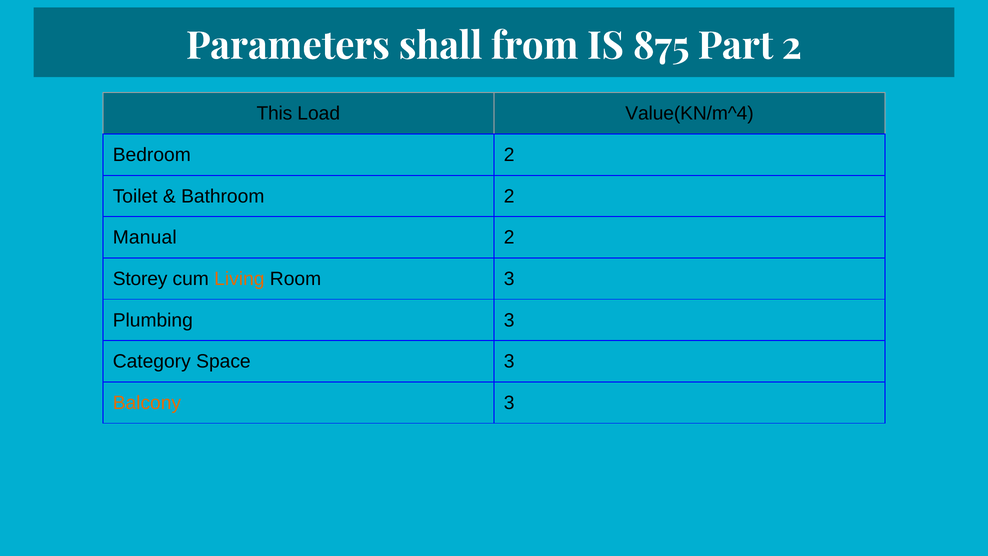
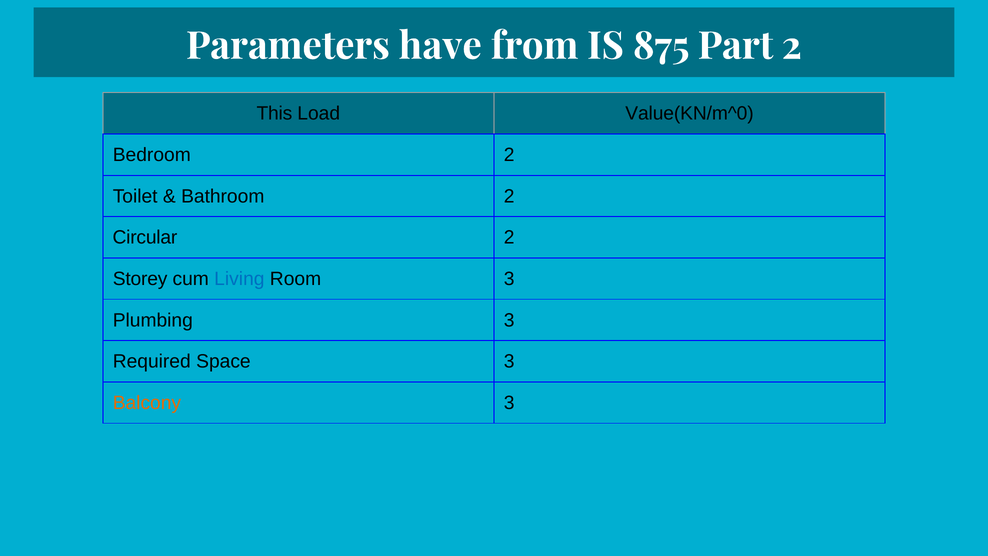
shall: shall -> have (440, 46)
Value(KN/m^4: Value(KN/m^4 -> Value(KN/m^0 (690, 114)
Manual: Manual -> Circular (145, 238)
Living colour: orange -> blue (239, 279)
Category: Category -> Required (152, 361)
